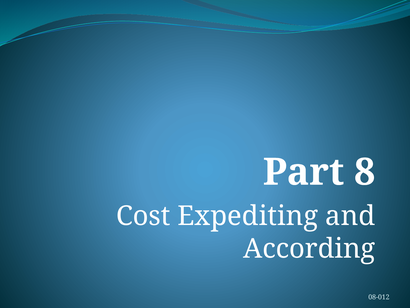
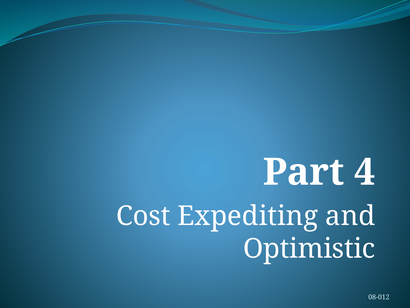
8: 8 -> 4 (365, 172)
According: According -> Optimistic (309, 249)
